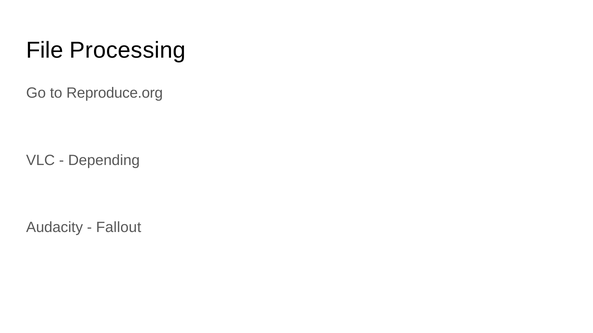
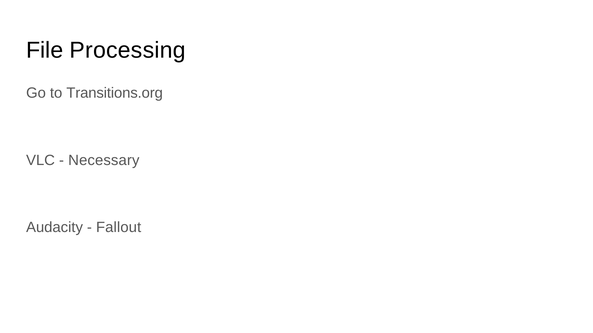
Reproduce.org: Reproduce.org -> Transitions.org (115, 93)
Depending: Depending -> Necessary (104, 160)
